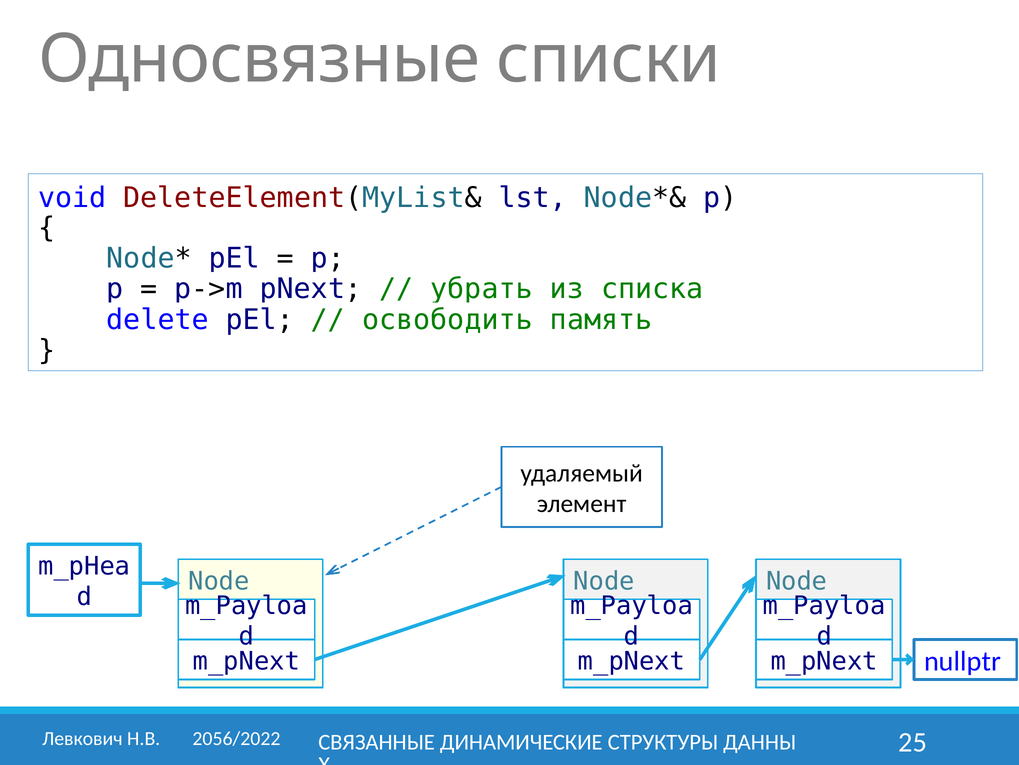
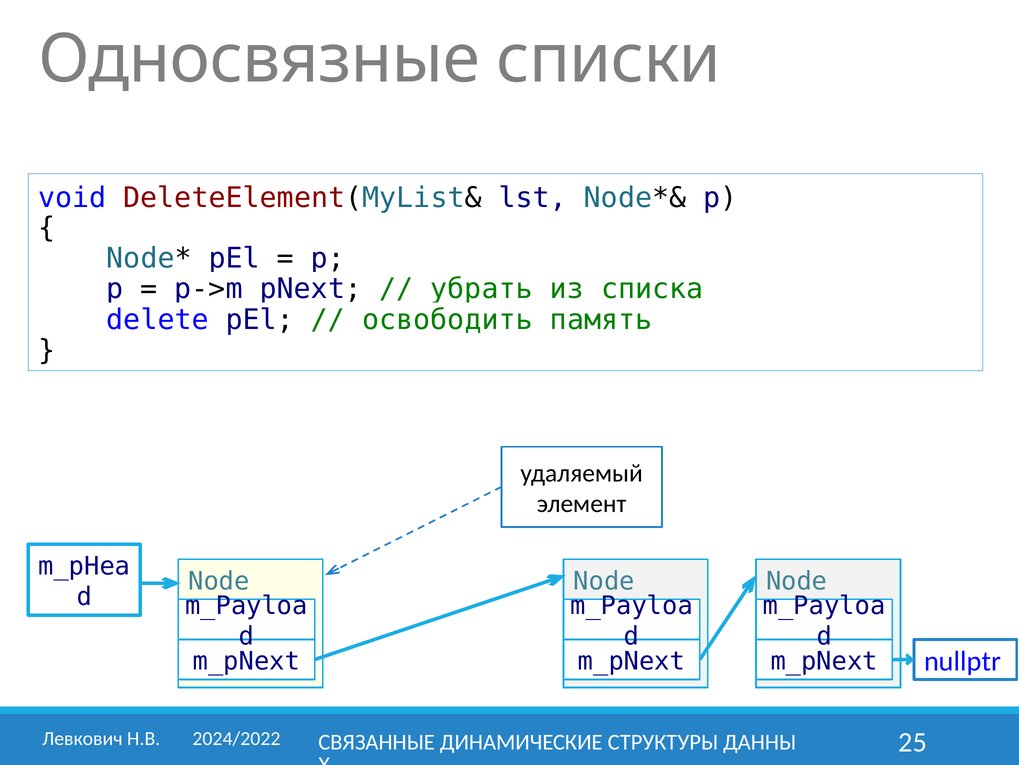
2056/2022: 2056/2022 -> 2024/2022 (236, 738)
